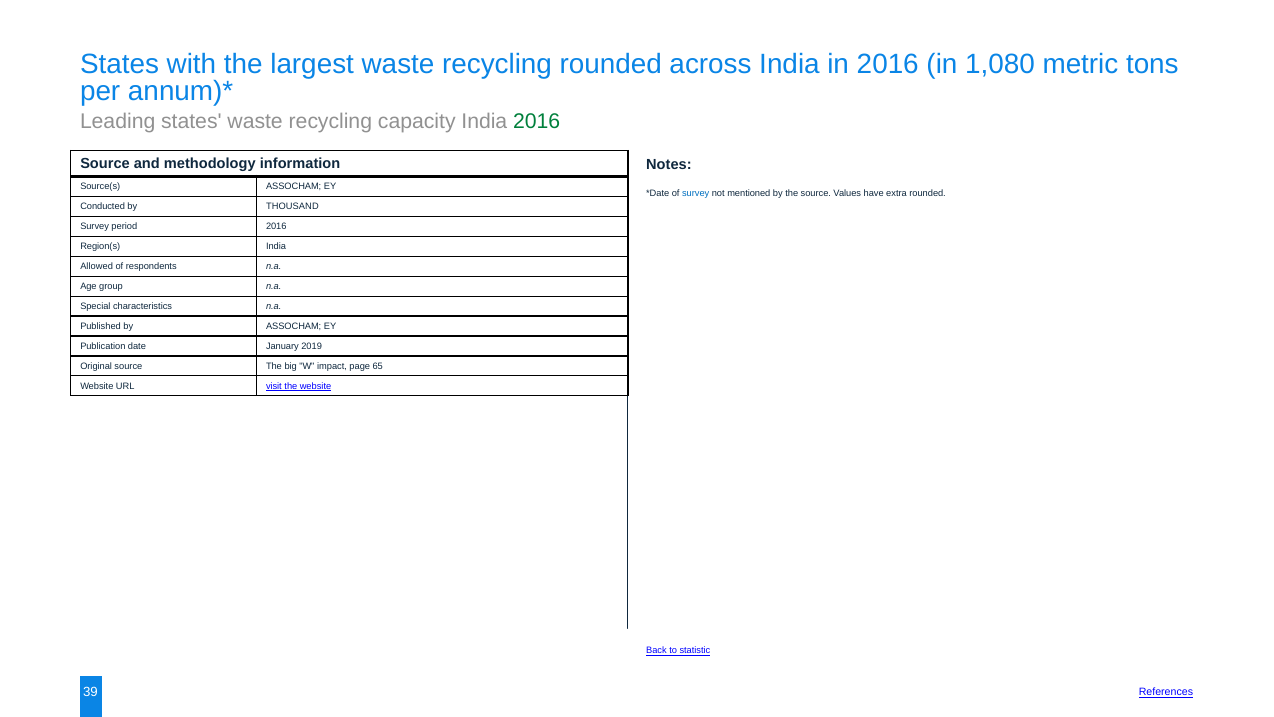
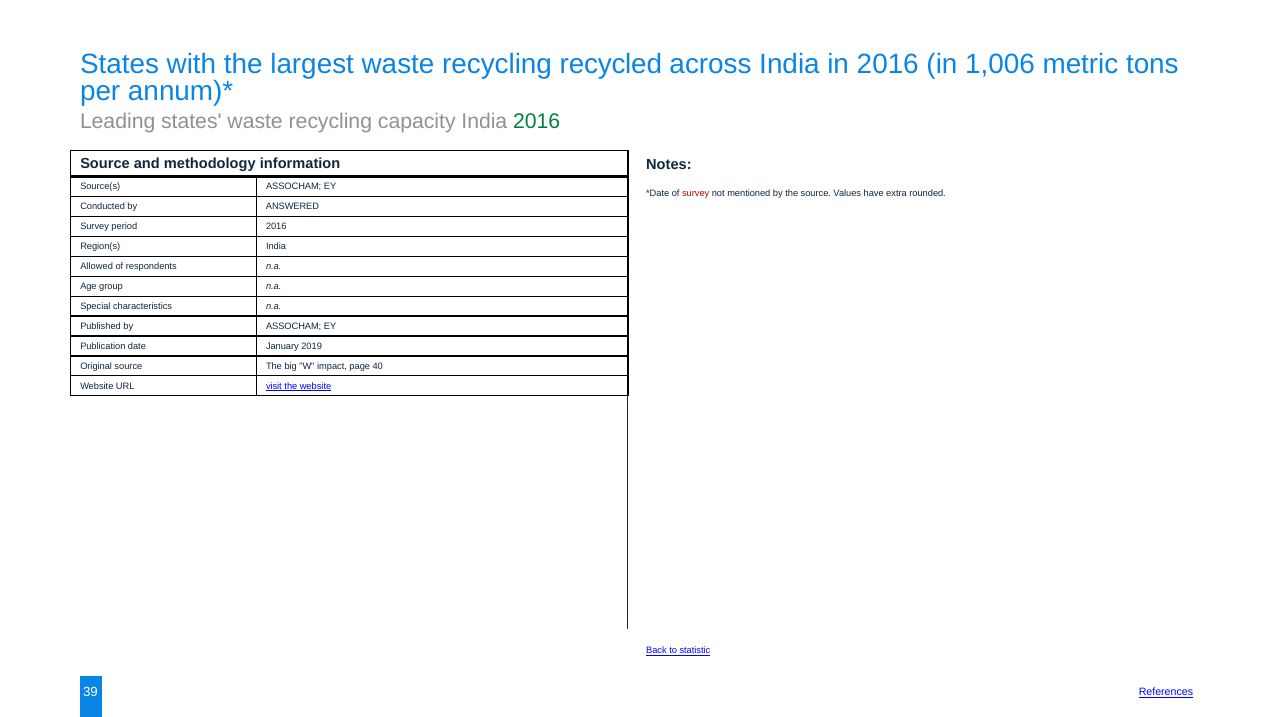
recycling rounded: rounded -> recycled (611, 64)
1,080: 1,080 -> 1,006 (1000, 64)
survey colour: blue -> red (696, 193)
THOUSAND: THOUSAND -> ANSWERED (292, 206)
65: 65 -> 40 (378, 366)
